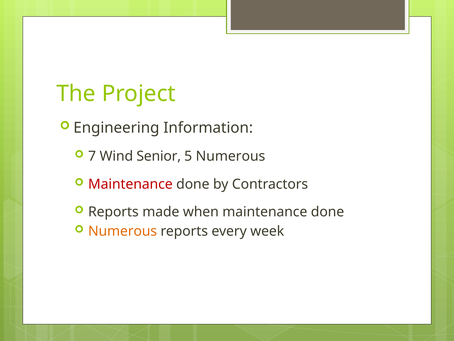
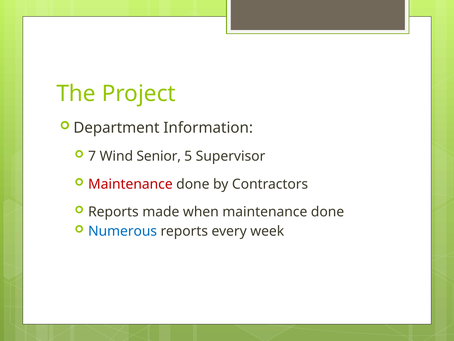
Engineering: Engineering -> Department (116, 128)
5 Numerous: Numerous -> Supervisor (231, 156)
Numerous colour: orange -> blue (123, 231)
